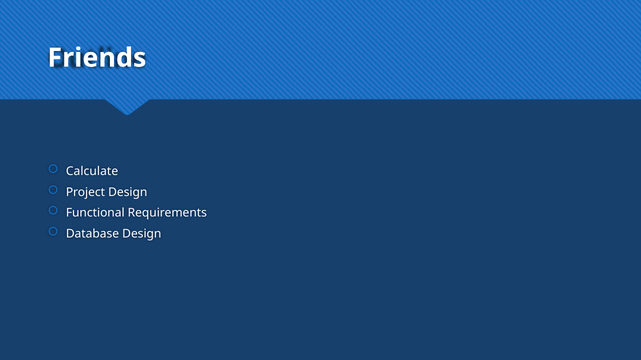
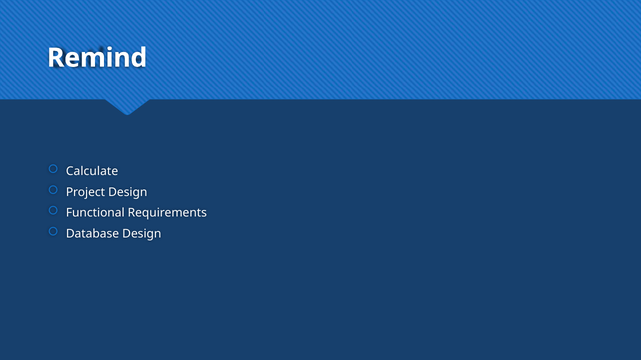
Friends: Friends -> Remind (97, 58)
